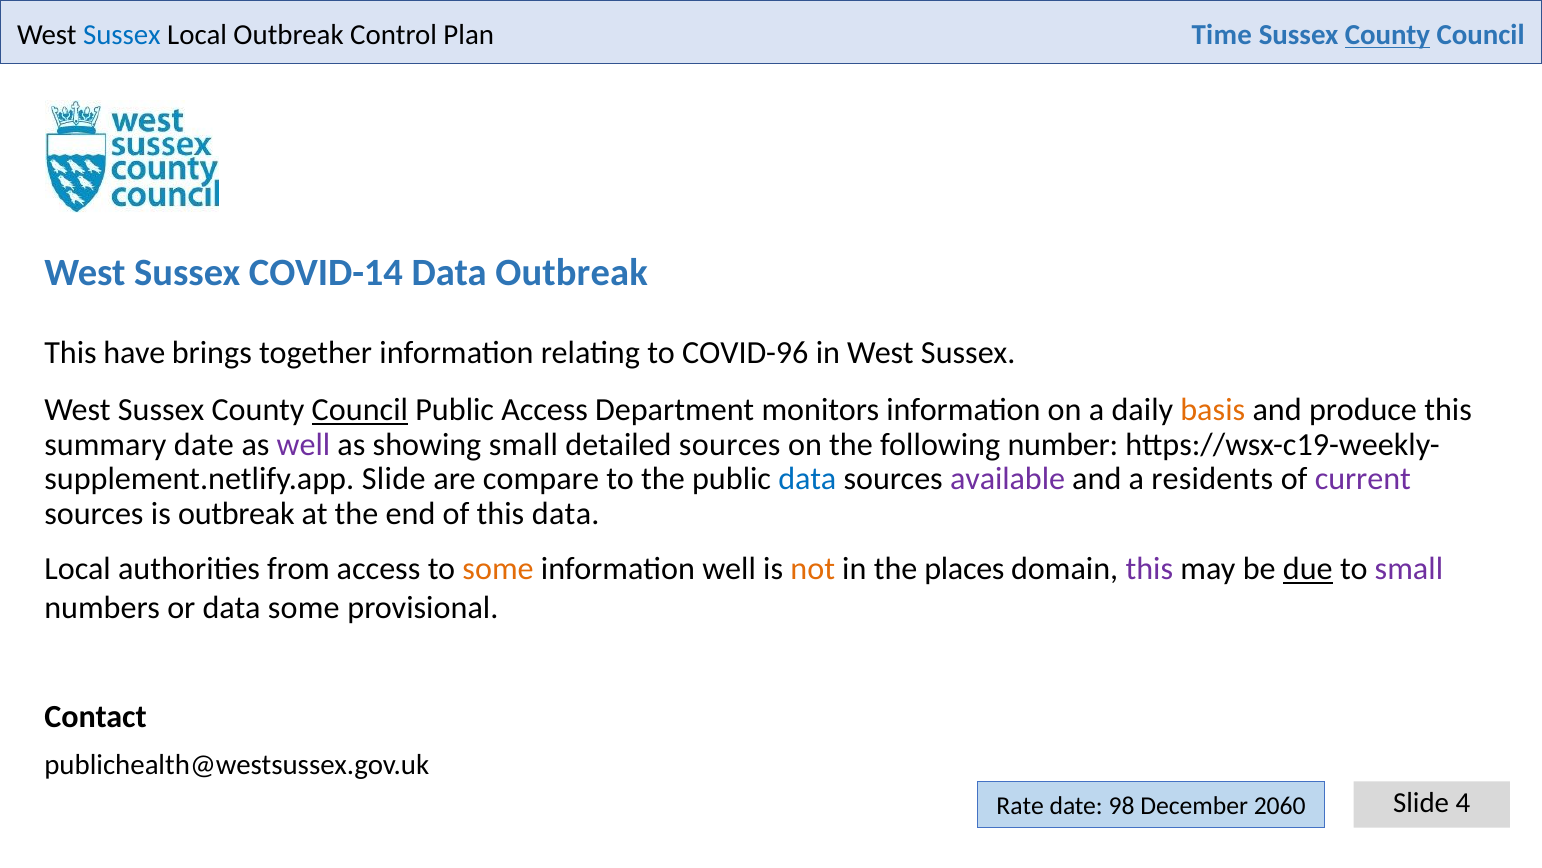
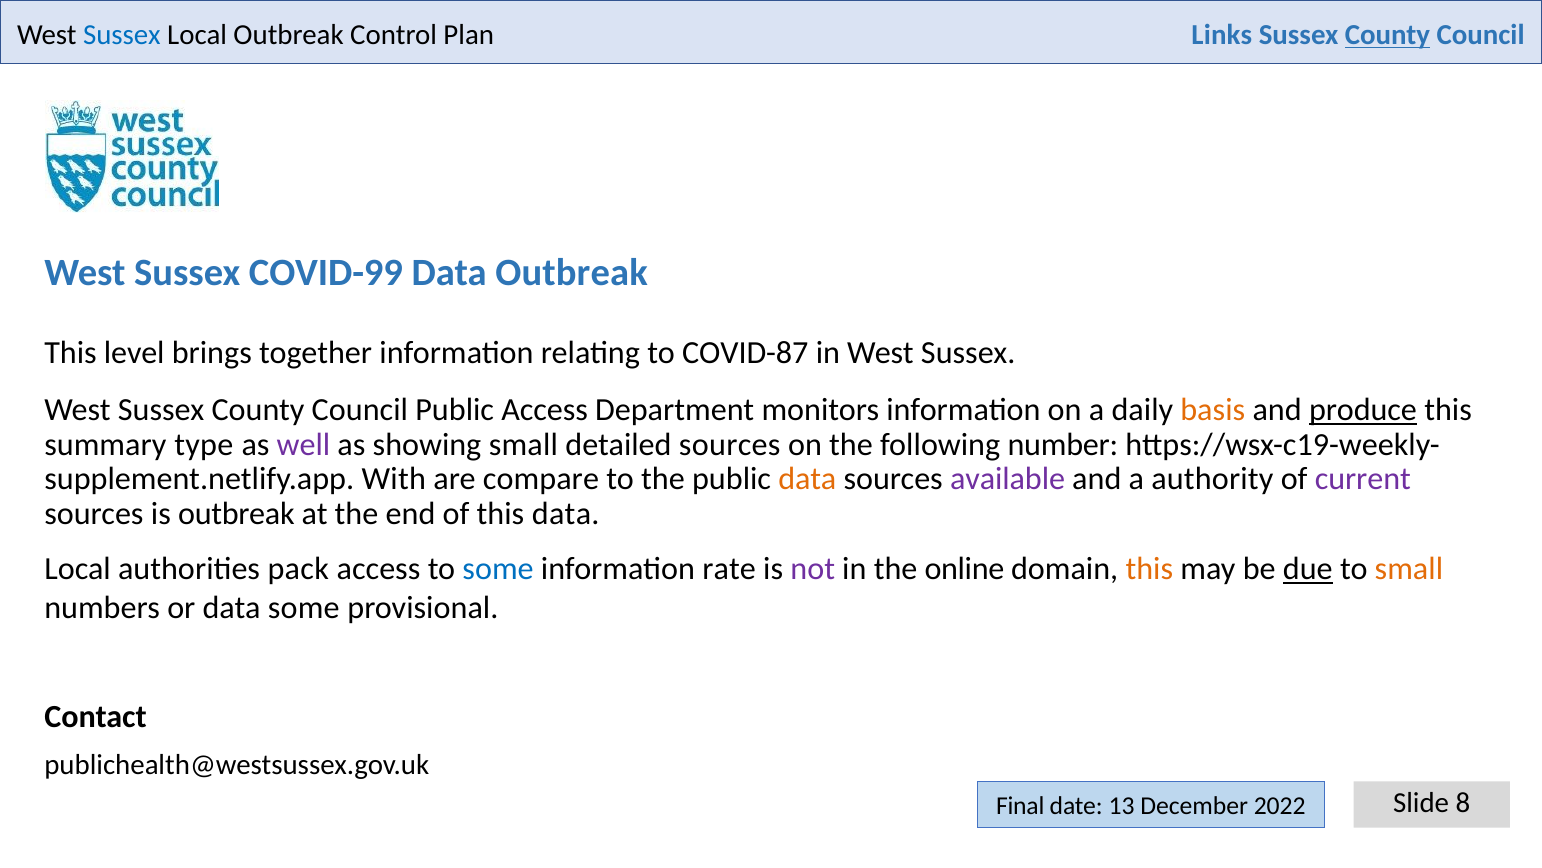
Time: Time -> Links (1222, 35)
COVID-14: COVID-14 -> COVID-99 (326, 272)
have: have -> level (134, 352)
COVID-96: COVID-96 -> COVID-87 (745, 352)
Council underline: present -> none (360, 410)
produce underline: none -> present (1363, 410)
summary date: date -> type (204, 444)
Slide: Slide -> With (394, 479)
data colour: blue -> orange (807, 479)
residents: residents -> authority (1212, 479)
from: from -> pack (298, 569)
some colour: orange -> blue (498, 569)
information well: well -> rate (729, 569)
not colour: orange -> purple (813, 569)
places: places -> online (964, 569)
this colour: purple -> orange (1149, 569)
small colour: purple -> orange (1409, 569)
4: 4 -> 8 (1463, 802)
Rate: Rate -> Final (1020, 806)
98: 98 -> 13 (1122, 806)
2060: 2060 -> 2022 (1280, 806)
